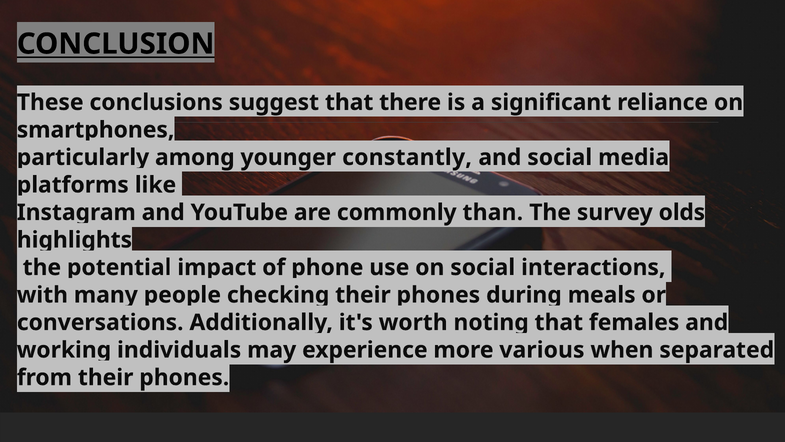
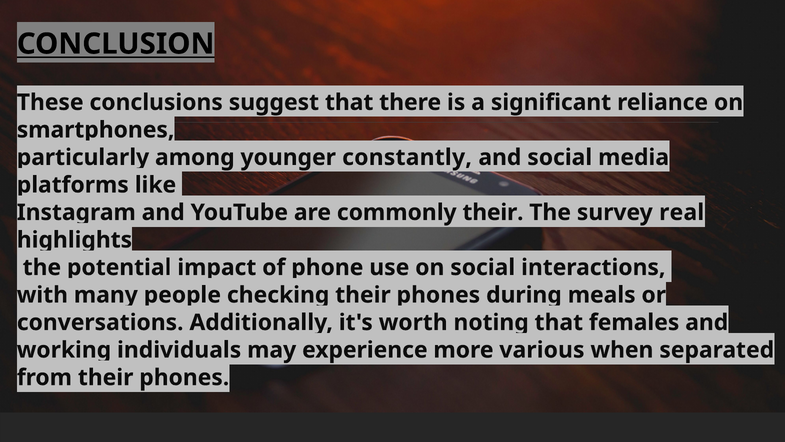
commonly than: than -> their (493, 212)
olds: olds -> real (682, 212)
